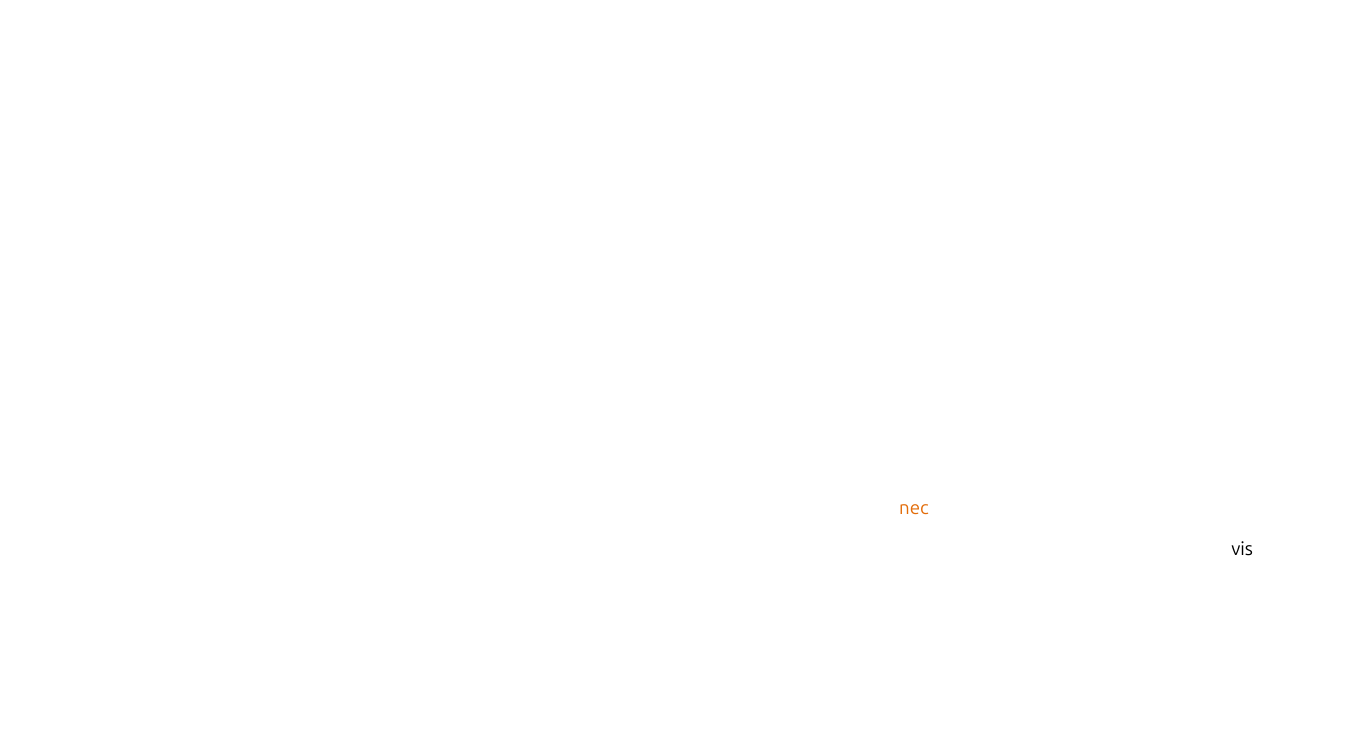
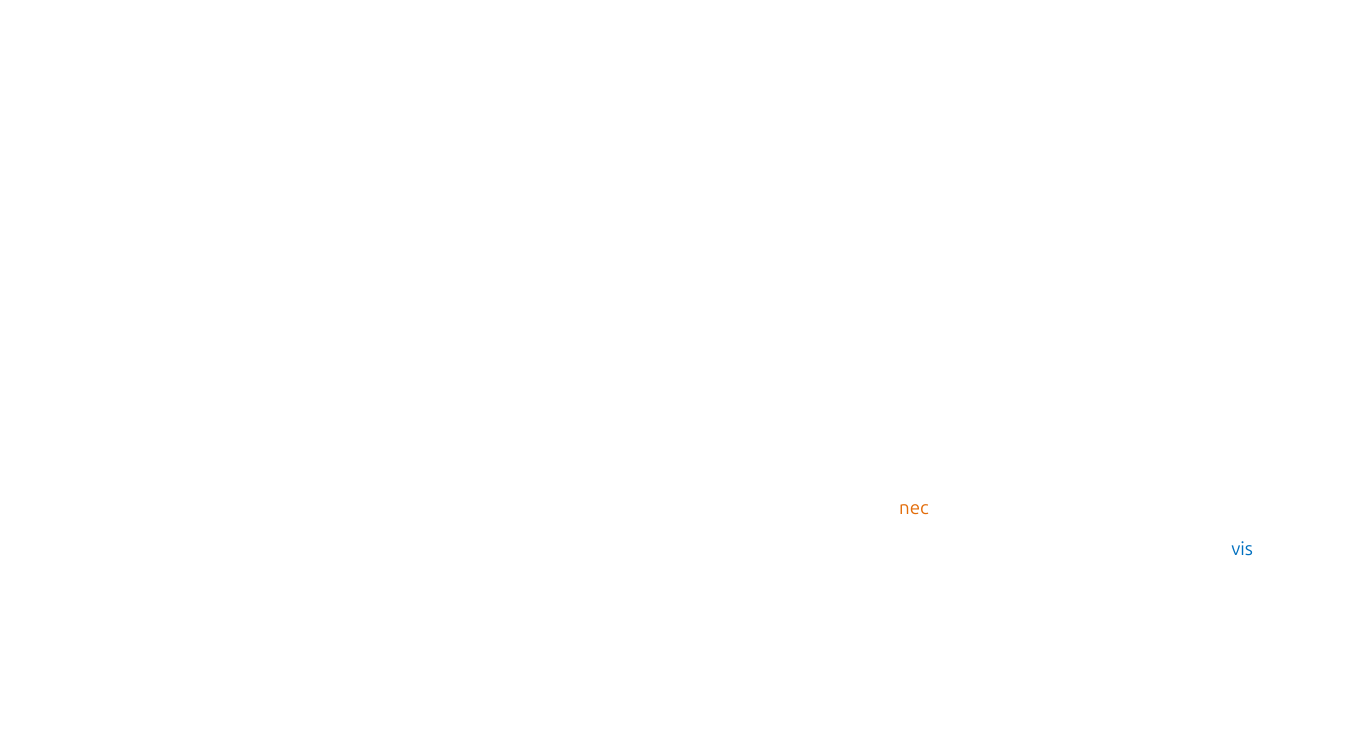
vis colour: black -> blue (1242, 549)
